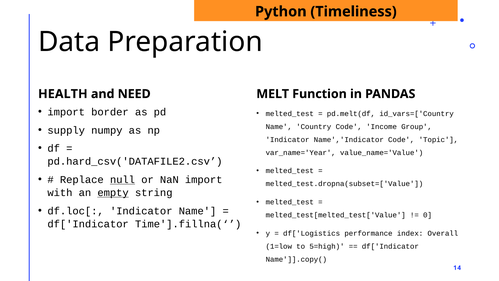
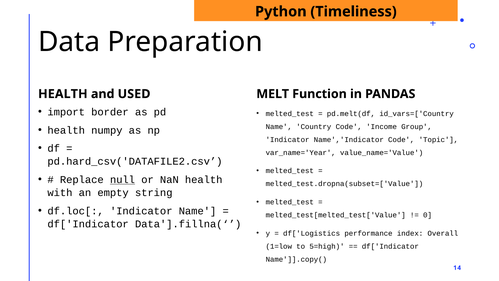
NEED: NEED -> USED (134, 94)
supply: supply -> health (66, 130)
NaN import: import -> health (204, 179)
empty underline: present -> none (113, 192)
Time'].fillna(‘: Time'].fillna(‘ -> Data'].fillna(‘ (188, 224)
